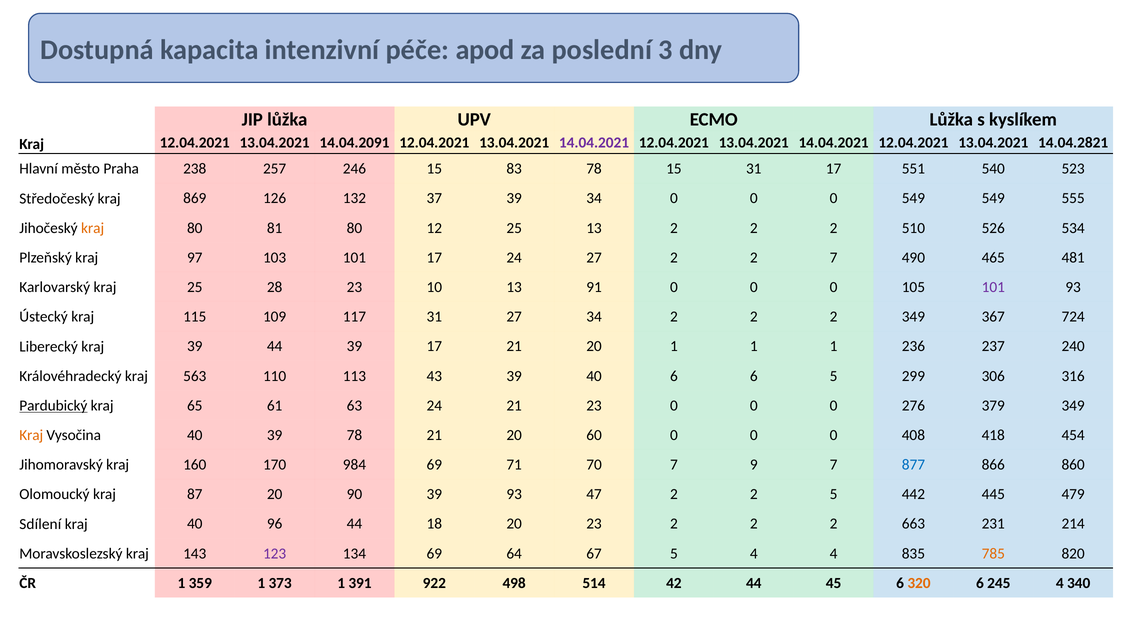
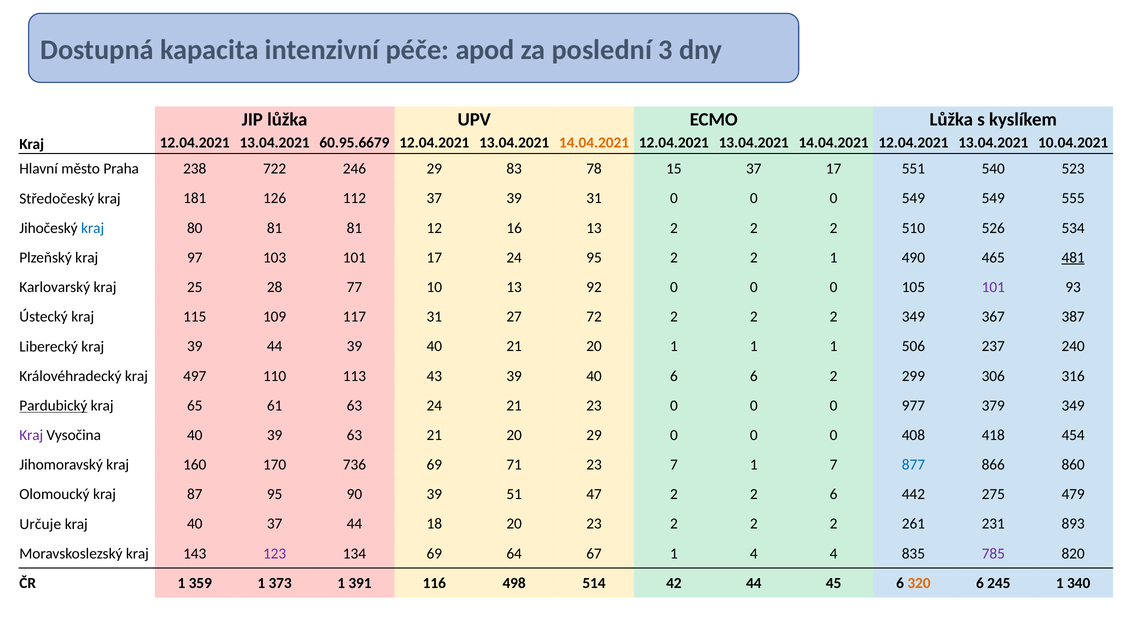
14.04.2091: 14.04.2091 -> 60.95.6679 (354, 143)
14.04.2021 colour: purple -> orange (594, 143)
14.04.2821: 14.04.2821 -> 10.04.2021 (1073, 143)
257: 257 -> 722 (275, 169)
246 15: 15 -> 29 (434, 169)
15 31: 31 -> 37 (754, 169)
869: 869 -> 181 (195, 198)
132: 132 -> 112 (354, 198)
39 34: 34 -> 31 (594, 198)
kraj colour: orange -> blue (93, 228)
81 80: 80 -> 81 (354, 228)
12 25: 25 -> 16 (514, 228)
24 27: 27 -> 95 (594, 257)
2 7: 7 -> 1 (834, 257)
481 underline: none -> present (1073, 257)
28 23: 23 -> 77 (354, 287)
91: 91 -> 92 (594, 287)
27 34: 34 -> 72 (594, 317)
724: 724 -> 387 (1073, 317)
44 39 17: 17 -> 40 (434, 346)
236: 236 -> 506 (913, 346)
563: 563 -> 497 (195, 376)
6 5: 5 -> 2 (834, 376)
276: 276 -> 977 (913, 405)
Kraj colour: orange -> purple (31, 435)
39 78: 78 -> 63 (354, 435)
20 60: 60 -> 29 (594, 435)
984: 984 -> 736 (354, 465)
71 70: 70 -> 23 (594, 465)
7 9: 9 -> 1 (754, 465)
87 20: 20 -> 95 (275, 494)
39 93: 93 -> 51 (514, 494)
2 5: 5 -> 6 (834, 494)
445: 445 -> 275 (993, 494)
Sdílení: Sdílení -> Určuje (40, 524)
40 96: 96 -> 37 (275, 524)
663: 663 -> 261 (913, 524)
214: 214 -> 893 (1073, 524)
67 5: 5 -> 1 (674, 553)
785 colour: orange -> purple (993, 553)
922: 922 -> 116 (434, 583)
245 4: 4 -> 1 (1060, 583)
